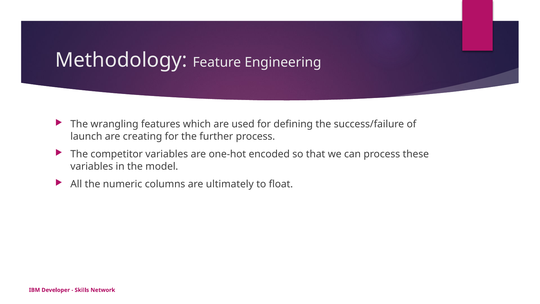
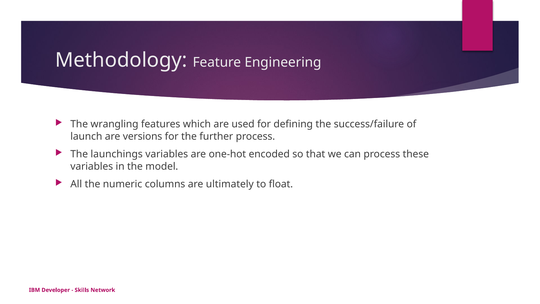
creating: creating -> versions (143, 136)
competitor: competitor -> launchings (117, 154)
